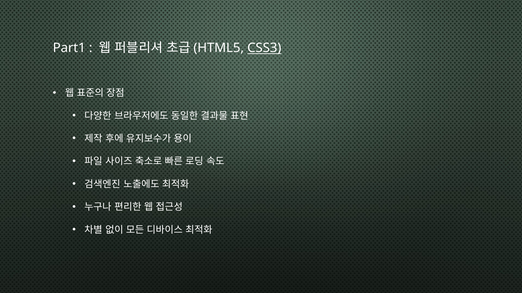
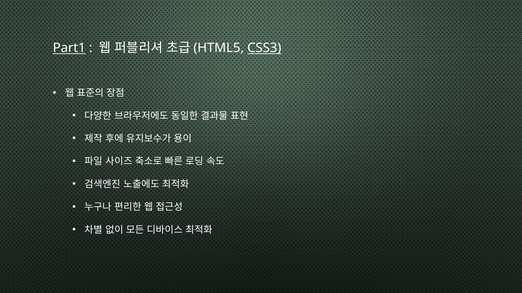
Part1 underline: none -> present (69, 48)
